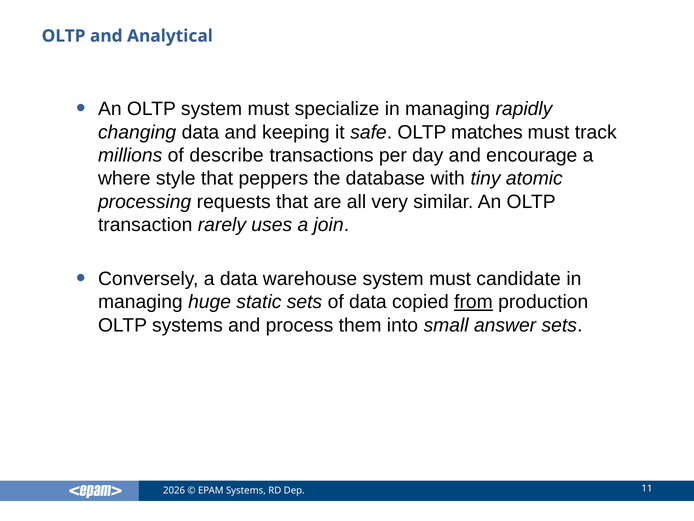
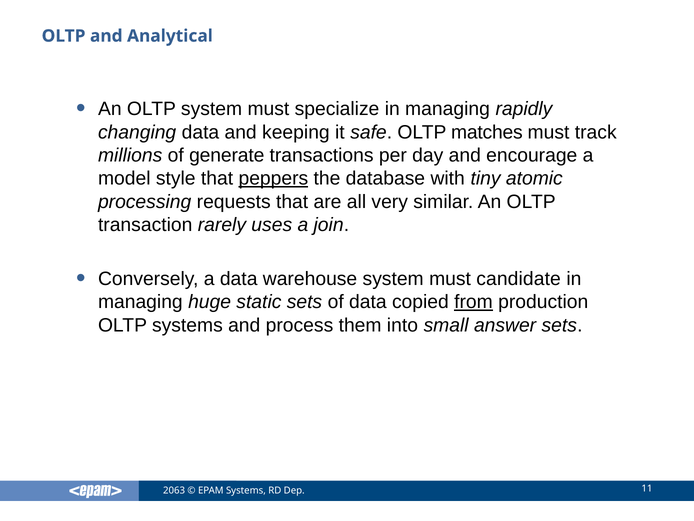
describe: describe -> generate (227, 155)
where: where -> model (124, 178)
peppers underline: none -> present (273, 178)
2026: 2026 -> 2063 (174, 490)
